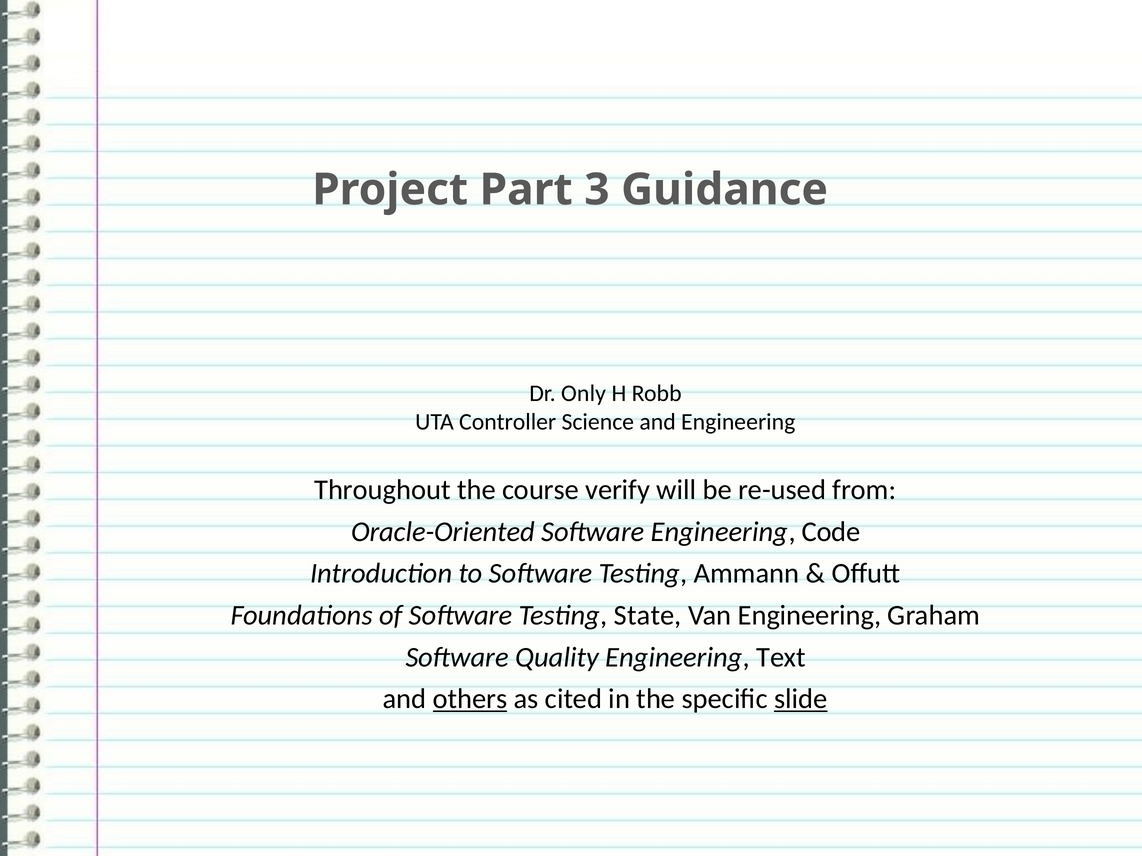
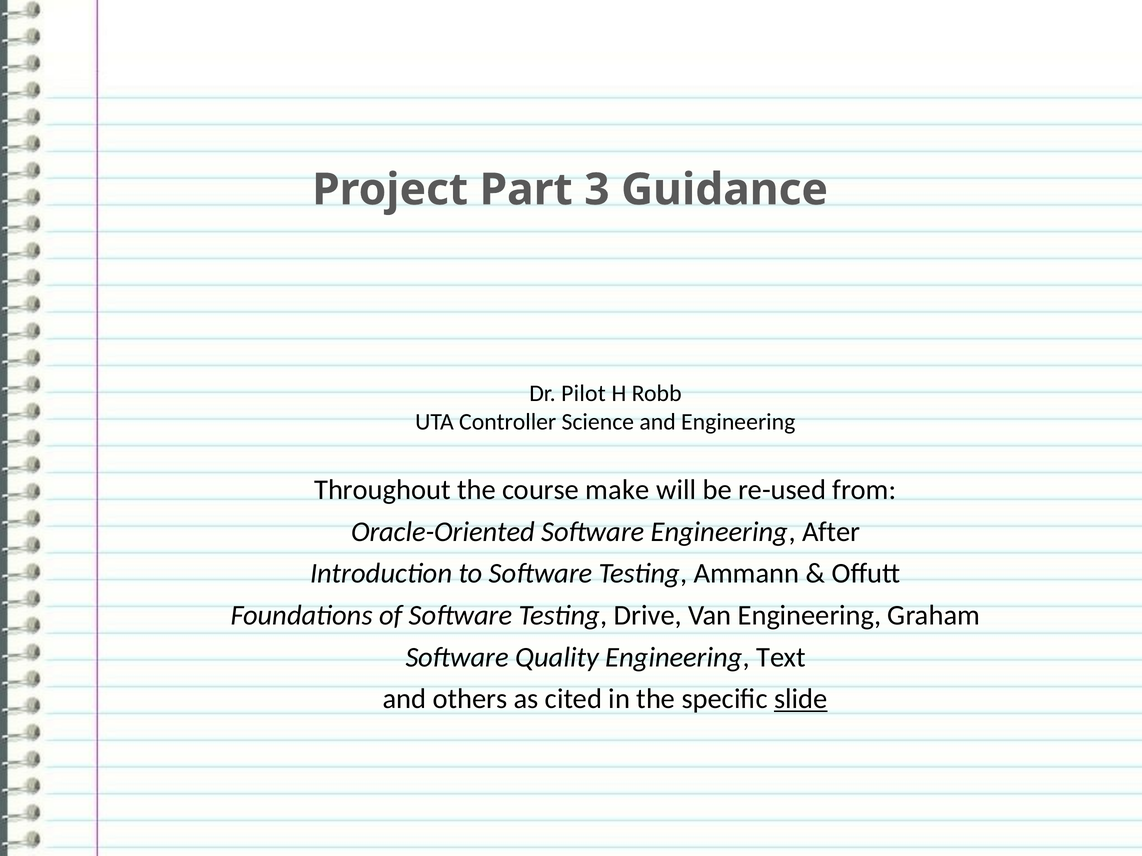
Only: Only -> Pilot (583, 394)
verify: verify -> make (617, 490)
Code: Code -> After (831, 532)
State: State -> Drive (648, 616)
others underline: present -> none (470, 699)
